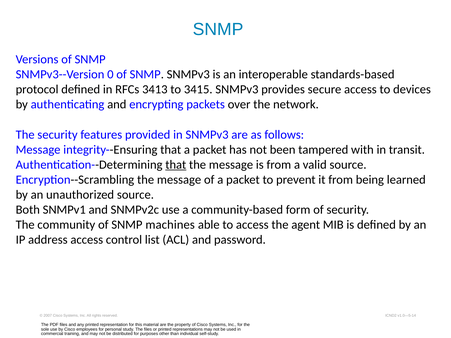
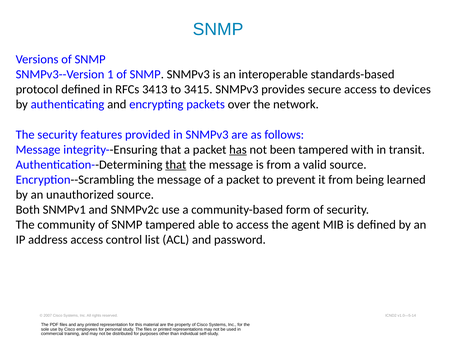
0: 0 -> 1 (110, 75)
has underline: none -> present (238, 150)
SNMP machines: machines -> tampered (170, 225)
